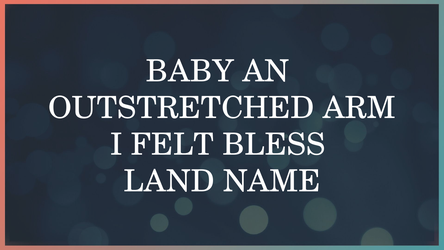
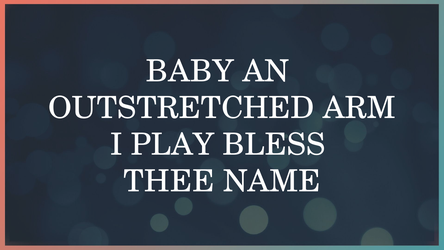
FELT: FELT -> PLAY (173, 145)
LAND: LAND -> THEE (169, 181)
